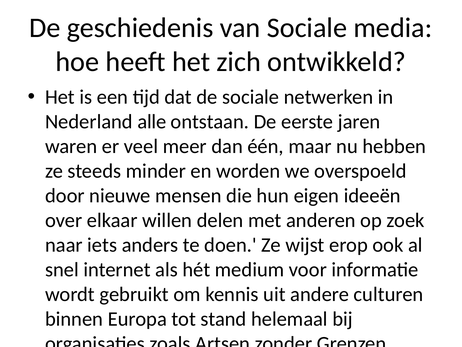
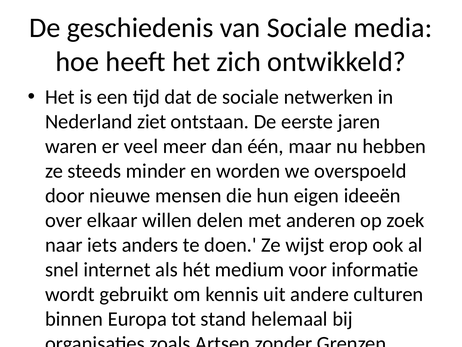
alle: alle -> ziet (152, 122)
